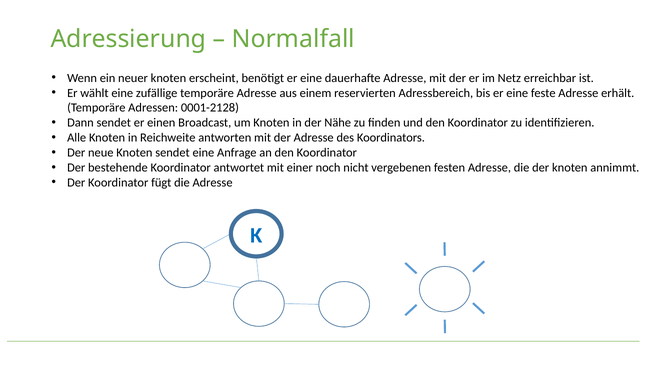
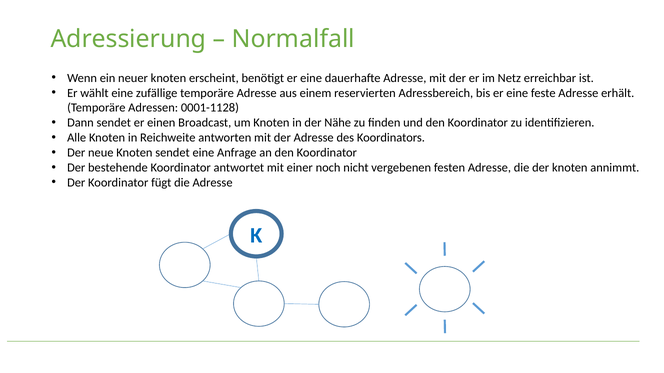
0001-2128: 0001-2128 -> 0001-1128 (210, 108)
